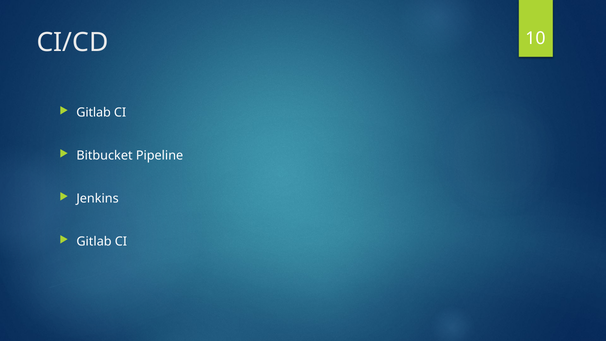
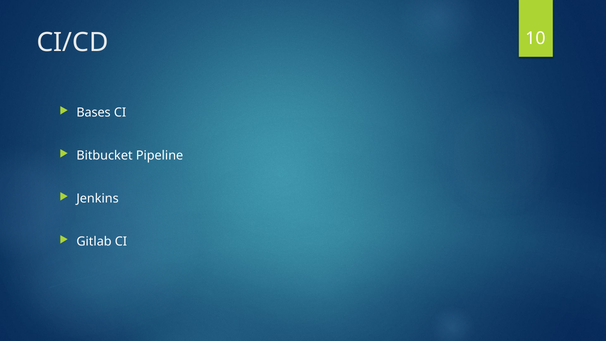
Gitlab: Gitlab -> Bases (94, 113)
